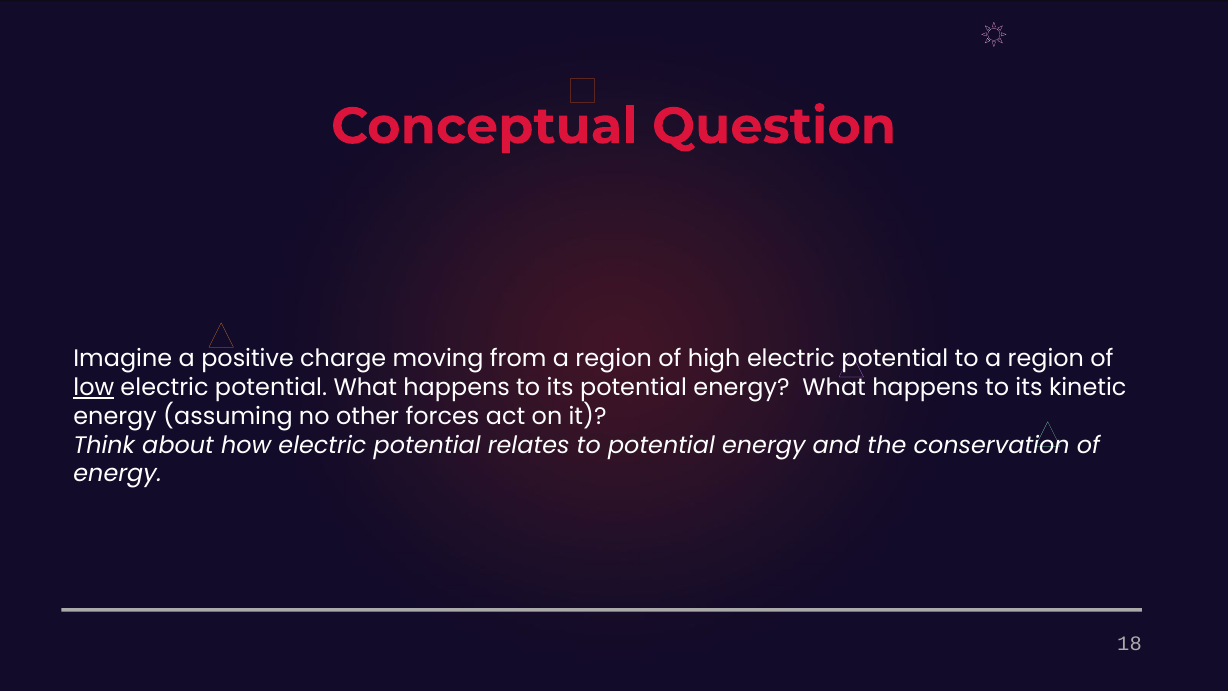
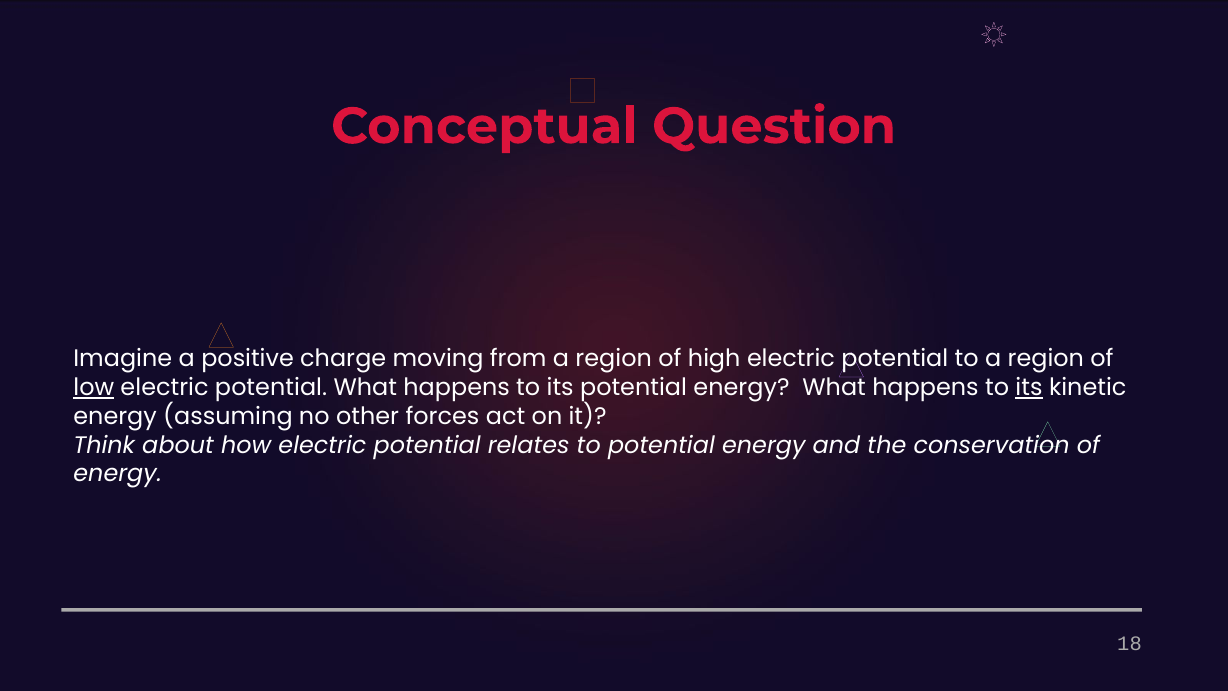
its underline: none -> present (1029, 388)
